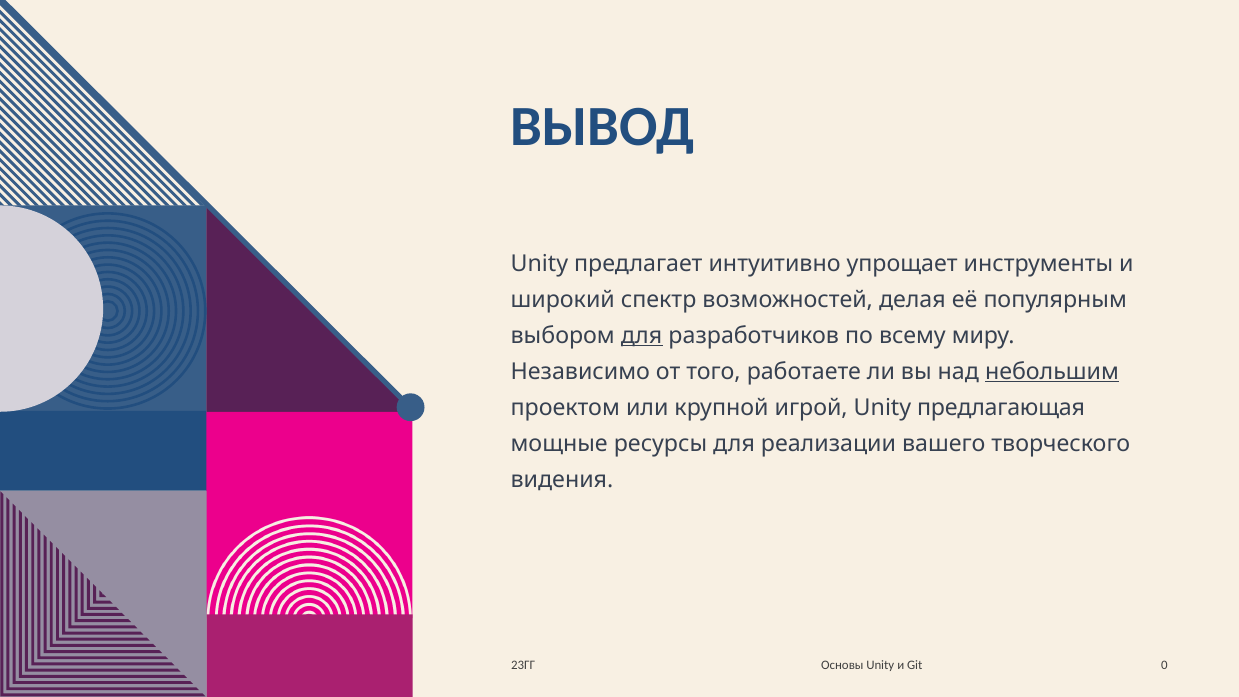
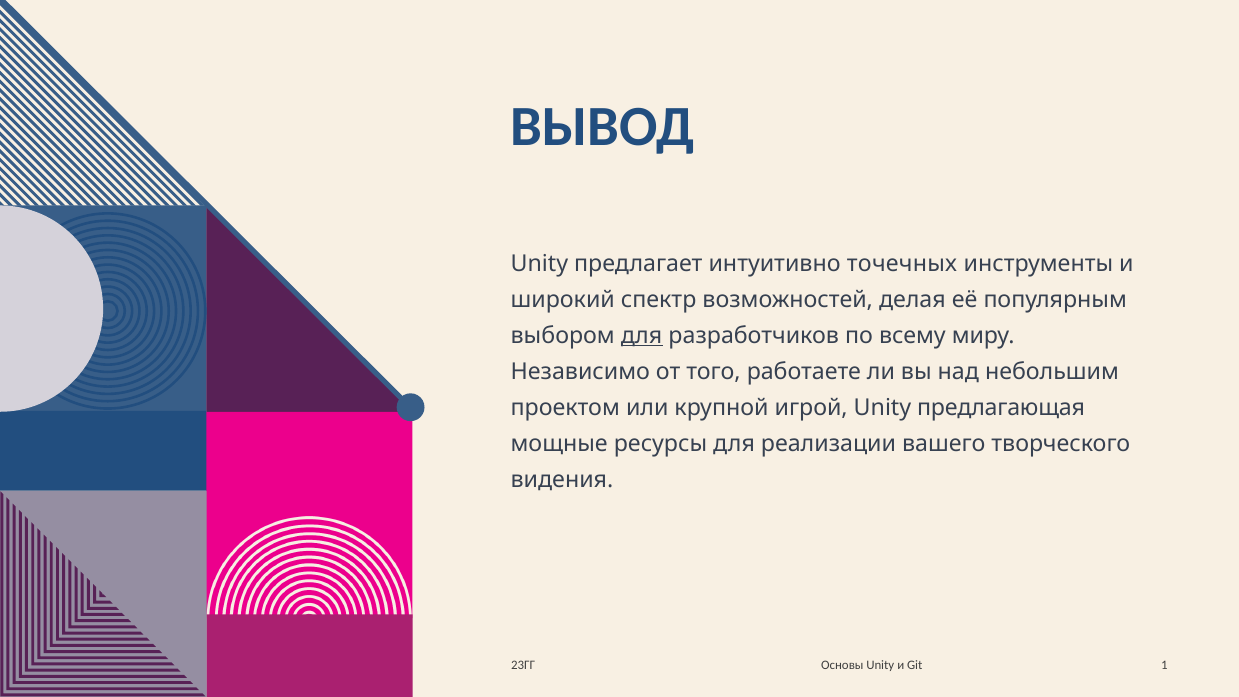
упрощает: упрощает -> точечных (902, 263)
небольшим underline: present -> none (1052, 372)
0: 0 -> 1 (1164, 665)
